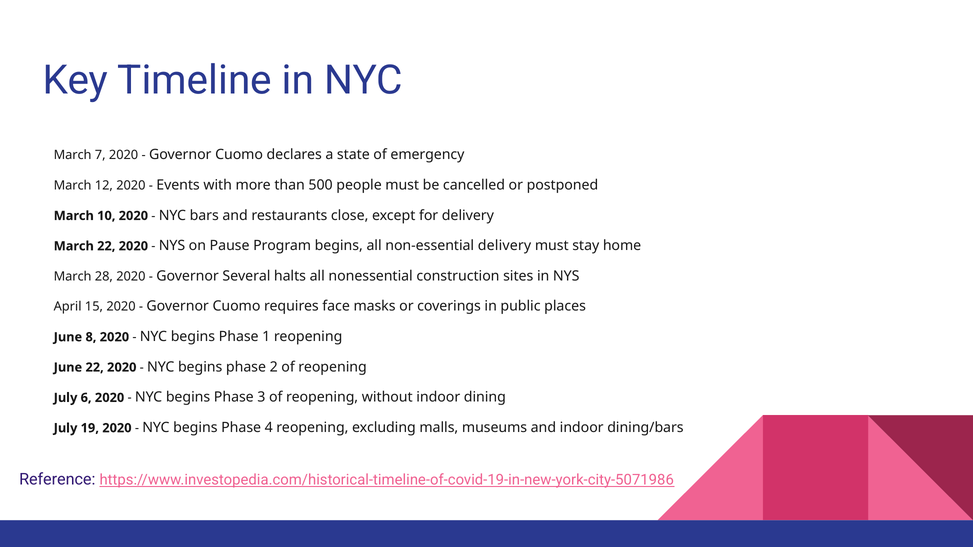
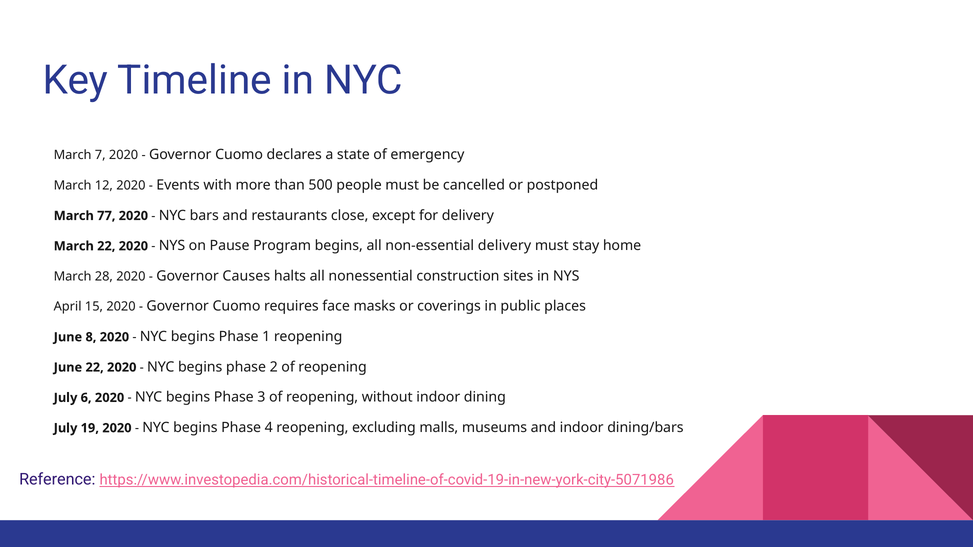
10: 10 -> 77 (106, 216)
Several: Several -> Causes (246, 276)
